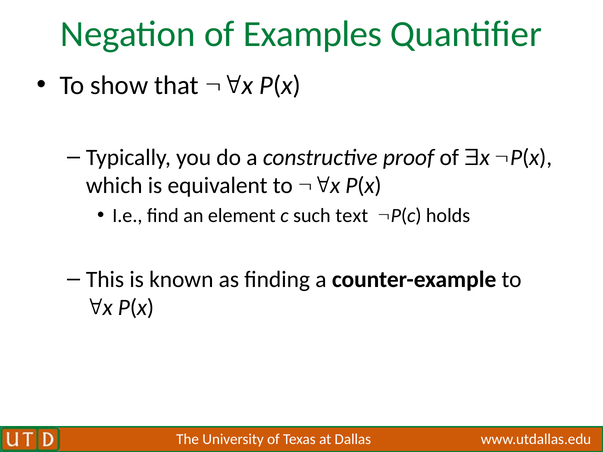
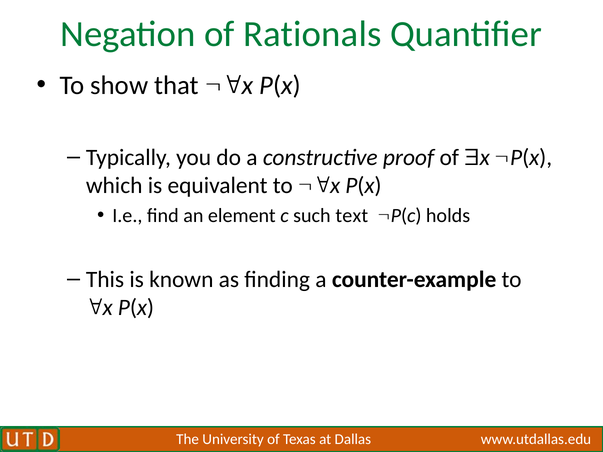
Examples: Examples -> Rationals (312, 34)
